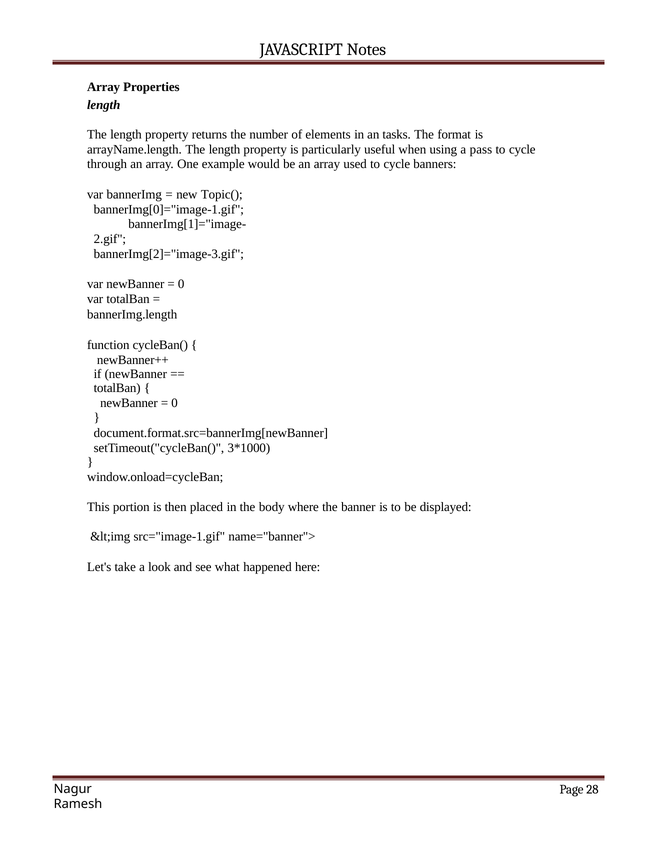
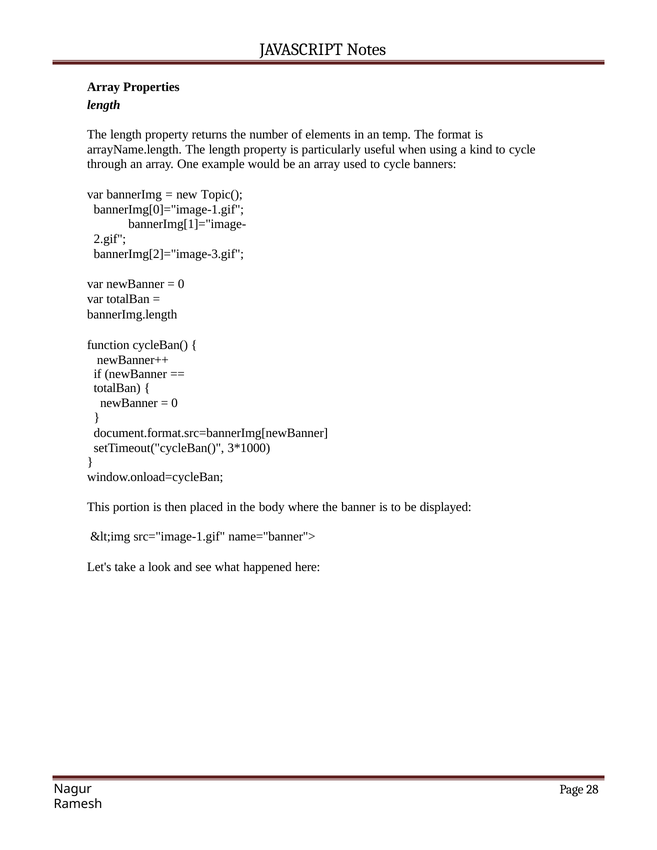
tasks: tasks -> temp (397, 135)
pass: pass -> kind (481, 149)
